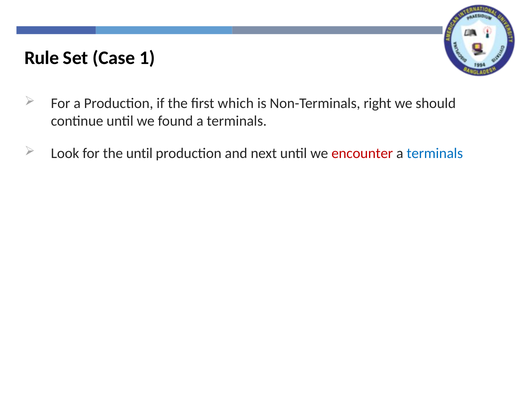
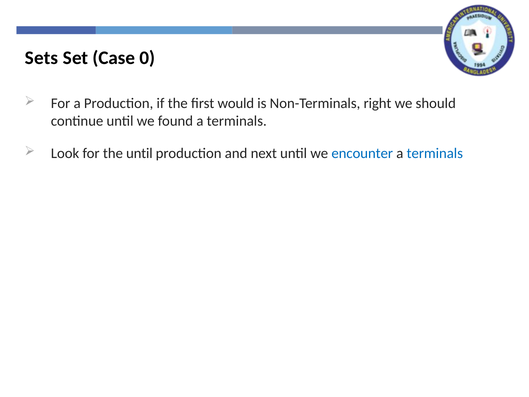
Rule: Rule -> Sets (42, 58)
1: 1 -> 0 (147, 58)
which: which -> would (236, 103)
encounter colour: red -> blue (362, 153)
